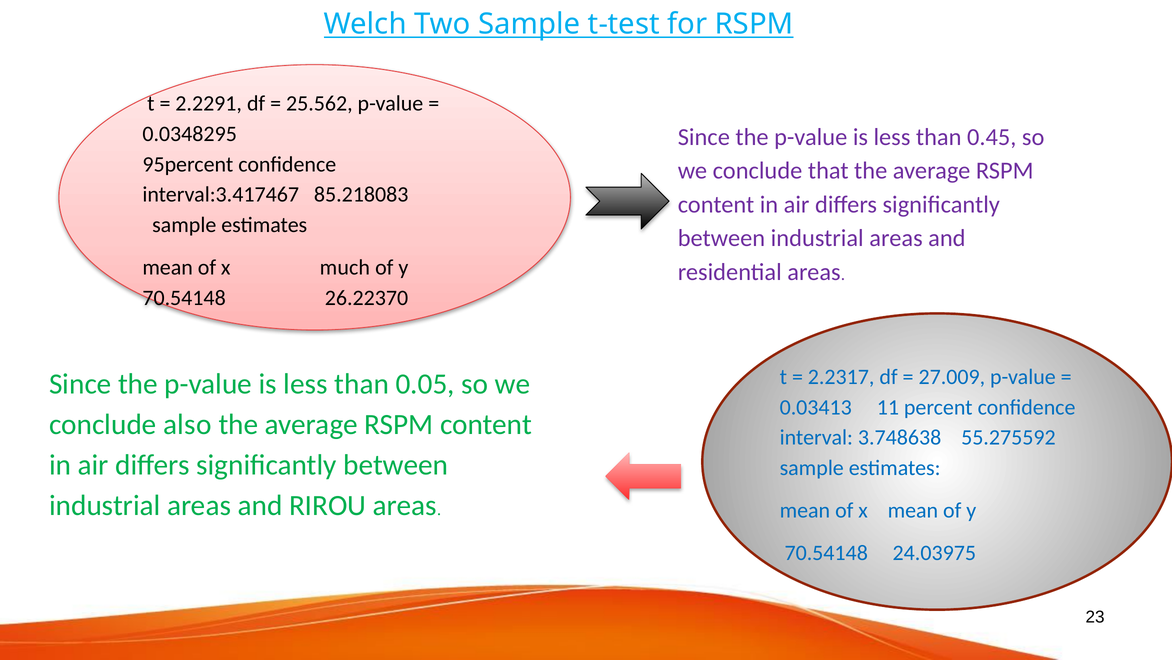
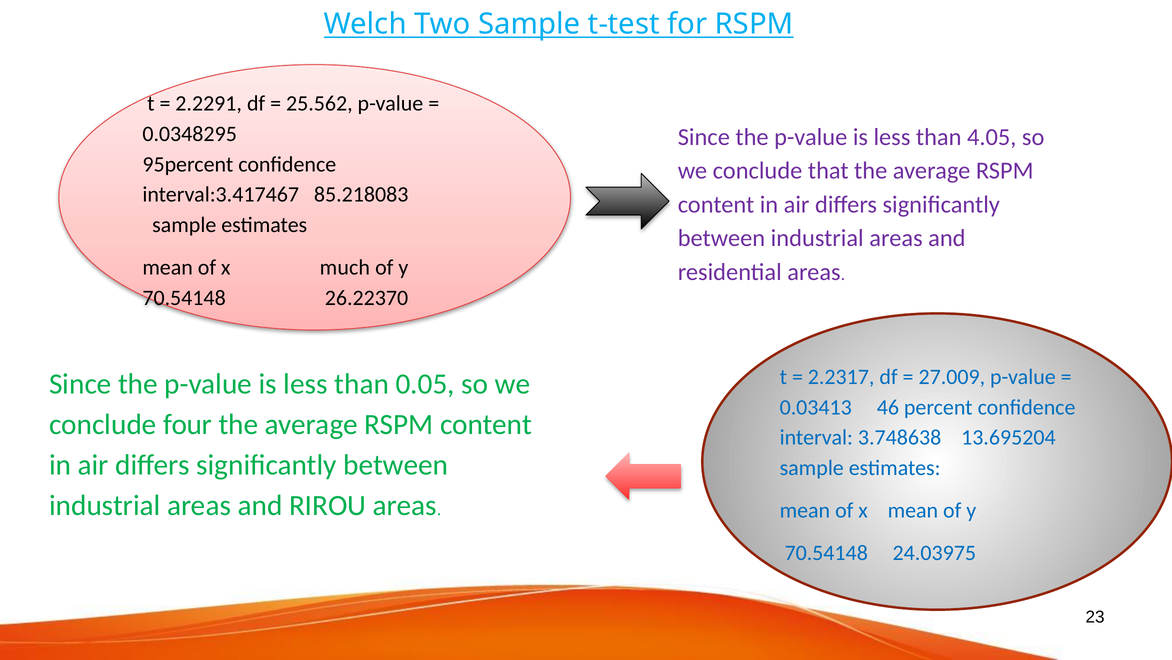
0.45: 0.45 -> 4.05 (992, 137)
11: 11 -> 46 (888, 407)
also: also -> four (188, 424)
55.275592: 55.275592 -> 13.695204 (1008, 437)
